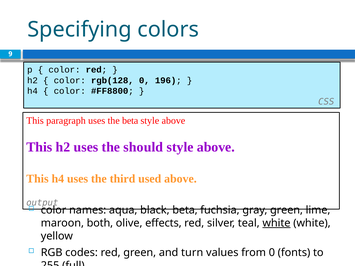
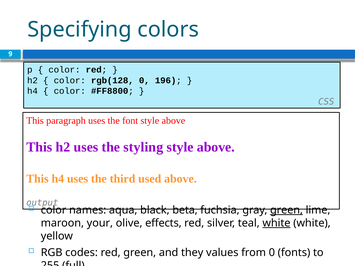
the beta: beta -> font (130, 121)
should: should -> styling (143, 147)
green underline: none -> present (287, 210)
both: both -> your (100, 223)
turn: turn -> they (192, 253)
